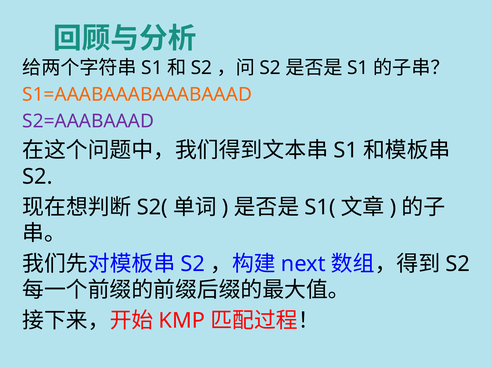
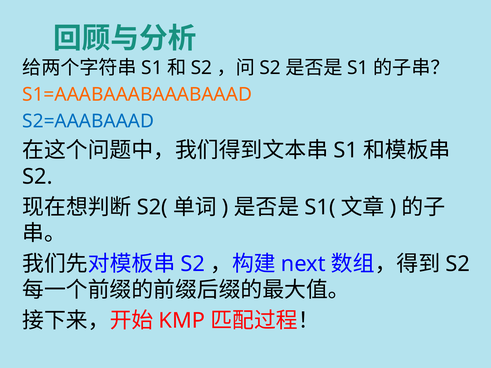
S2=AAABAAAD colour: purple -> blue (88, 121)
